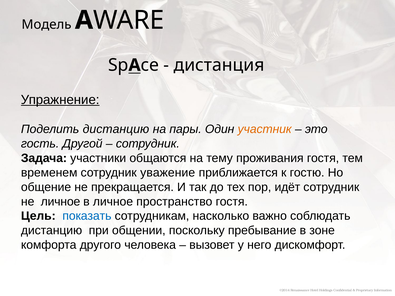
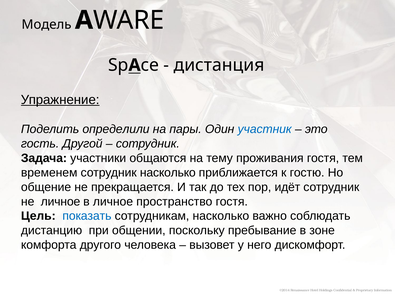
Поделить дистанцию: дистанцию -> определили (116, 129)
участник colour: orange -> blue (265, 129)
сотрудник уважение: уважение -> насколько (168, 173)
